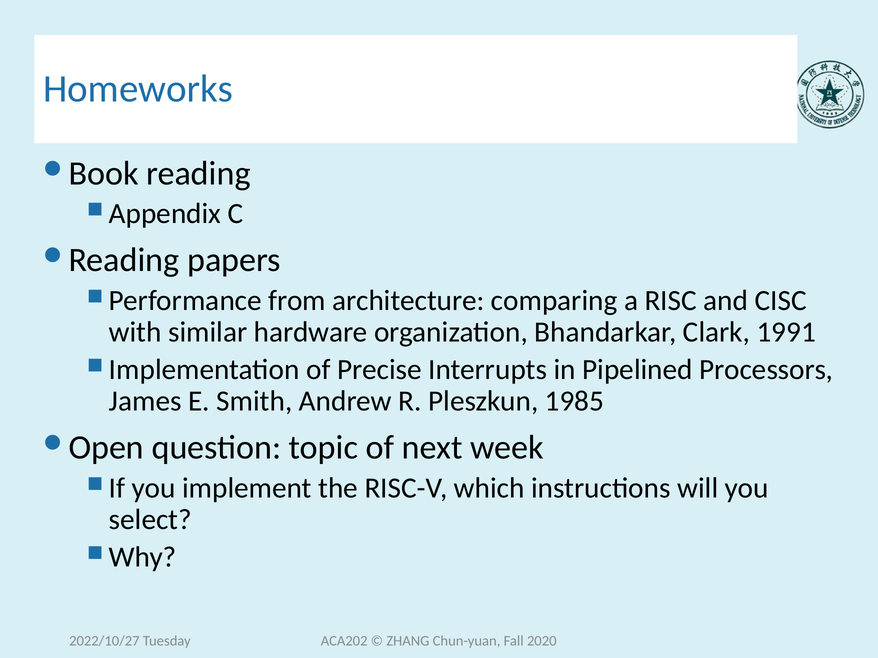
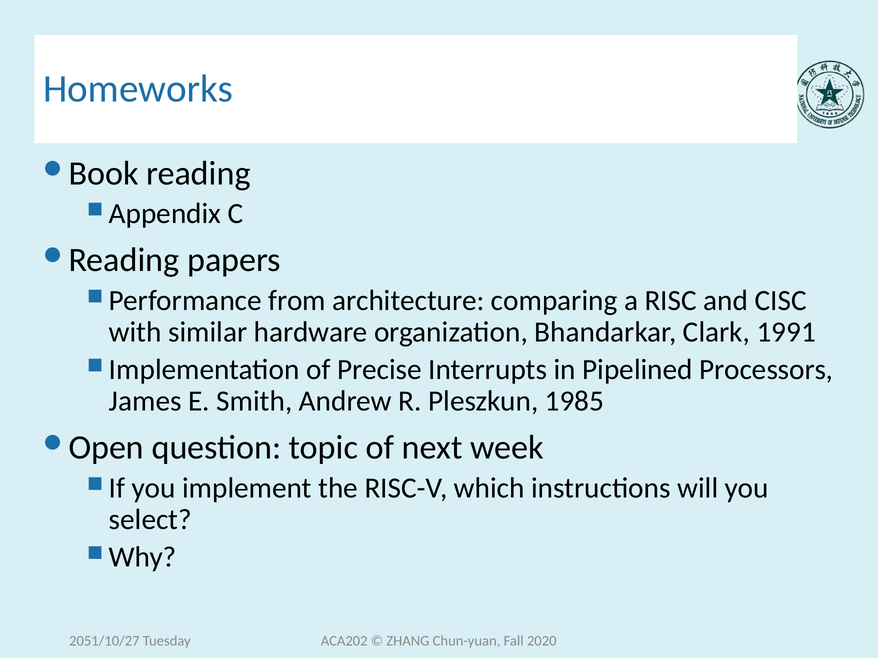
2022/10/27: 2022/10/27 -> 2051/10/27 (104, 642)
